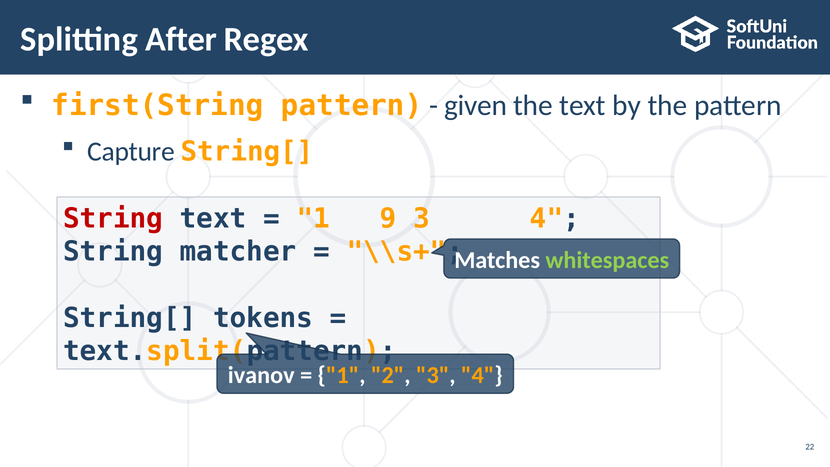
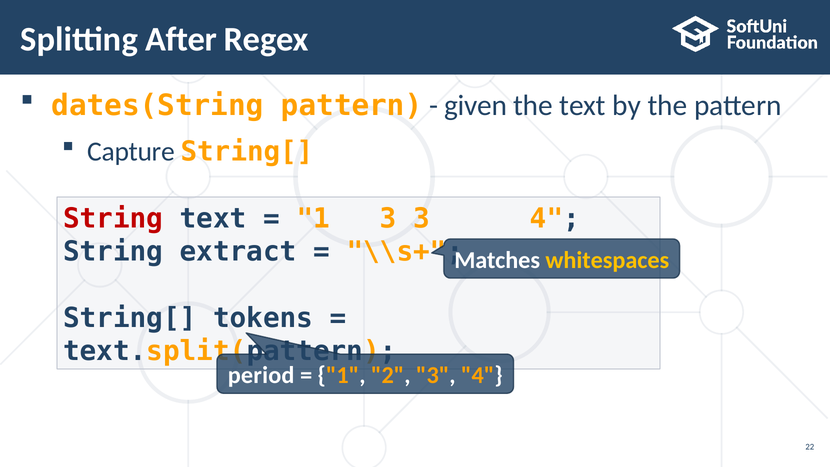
first(String: first(String -> dates(String (157, 105)
1 9: 9 -> 3 (388, 218)
matcher: matcher -> extract (238, 252)
whitespaces colour: light green -> yellow (607, 260)
ivanov: ivanov -> period (261, 375)
